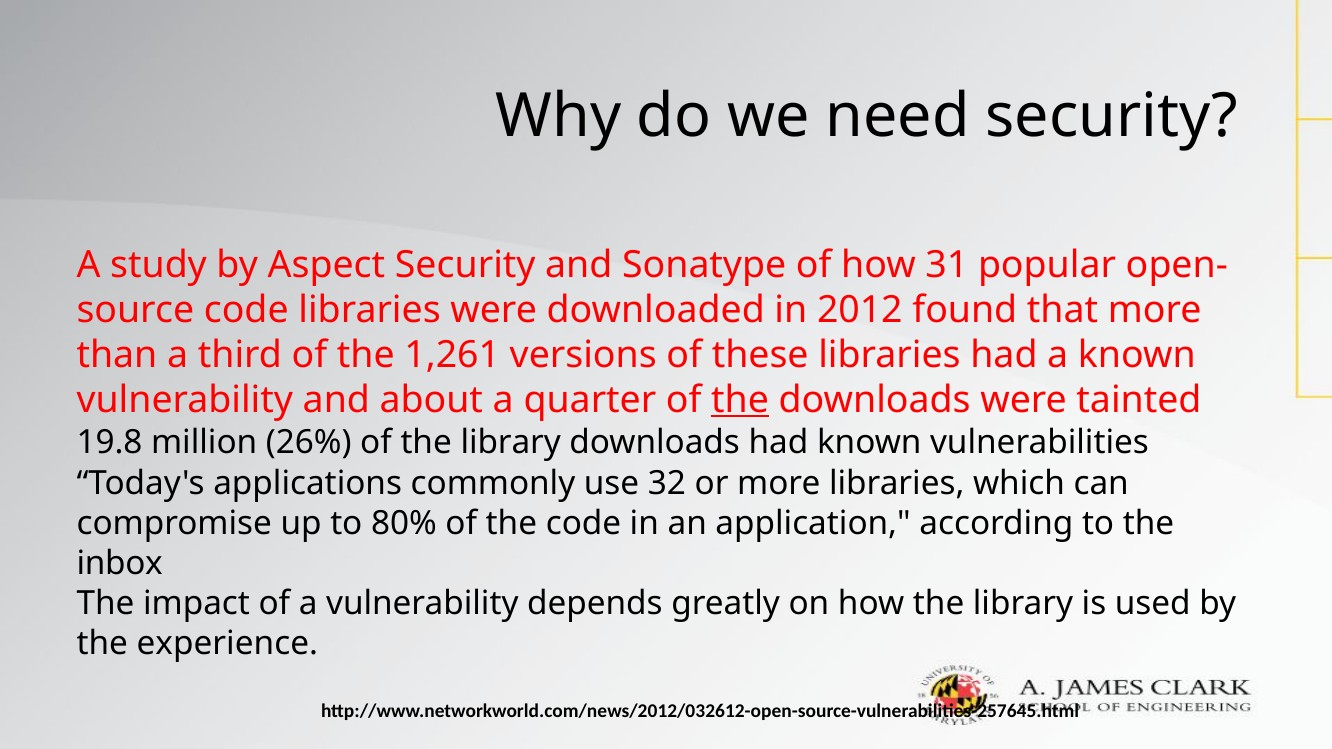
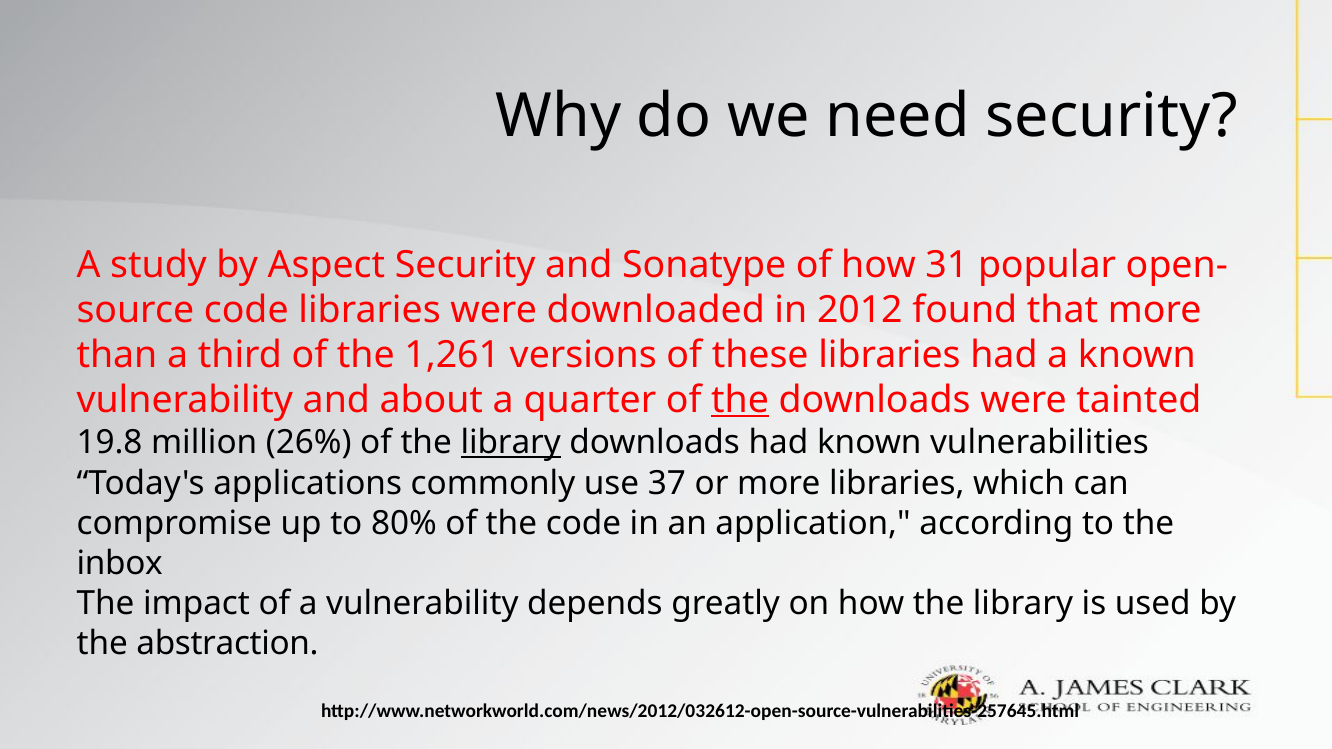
library underline: none -> present (511, 443)
32: 32 -> 37 (667, 483)
experience: experience -> abstraction (228, 644)
